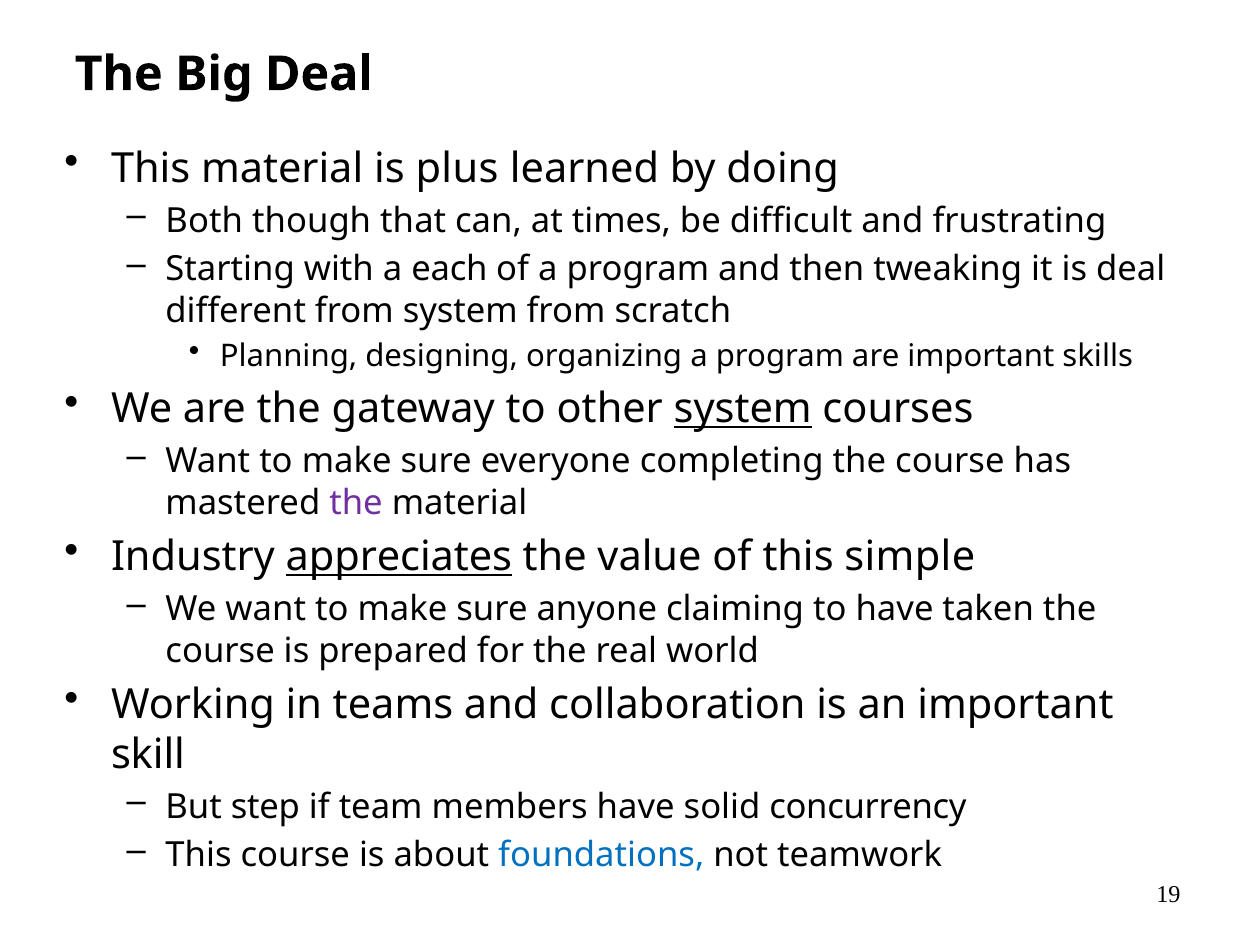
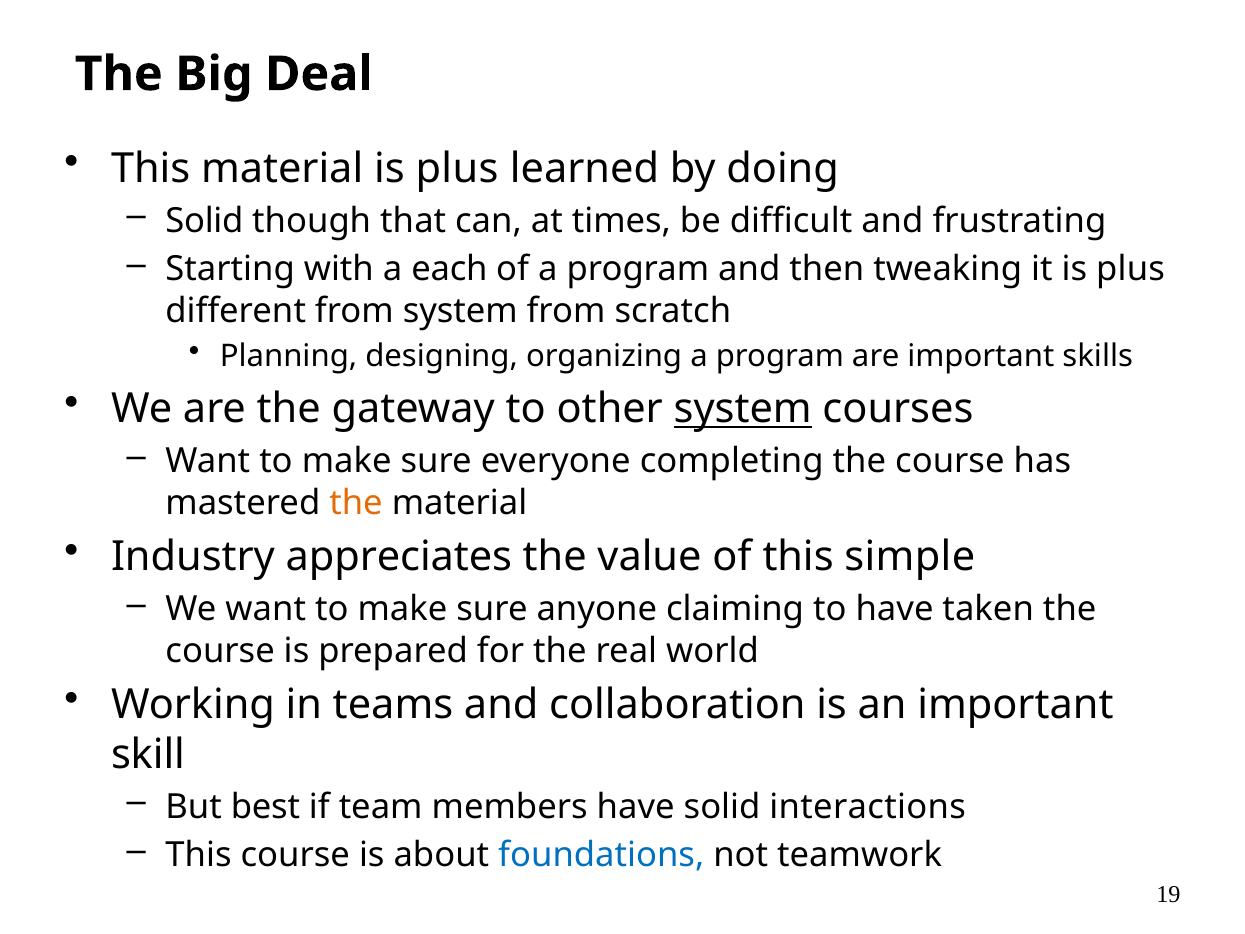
Both: Both -> Solid (204, 221)
it is deal: deal -> plus (1131, 269)
the colour: purple -> orange (356, 503)
appreciates underline: present -> none (399, 557)
step: step -> best (265, 807)
concurrency: concurrency -> interactions (868, 807)
